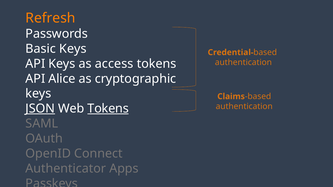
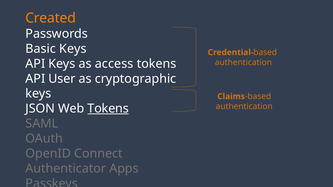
Refresh: Refresh -> Created (51, 18)
Alice: Alice -> User (62, 79)
JSON underline: present -> none (40, 109)
